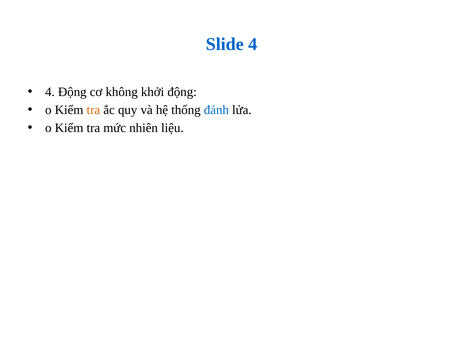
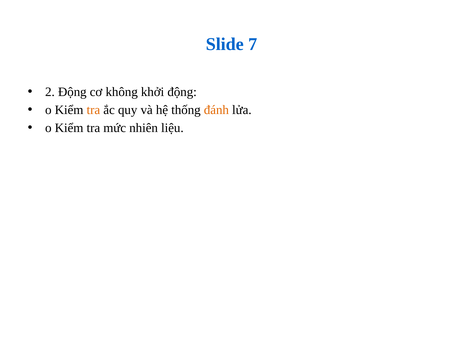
Slide 4: 4 -> 7 (253, 44)
4: 4 -> 2 (50, 92)
đánh colour: blue -> orange (216, 110)
